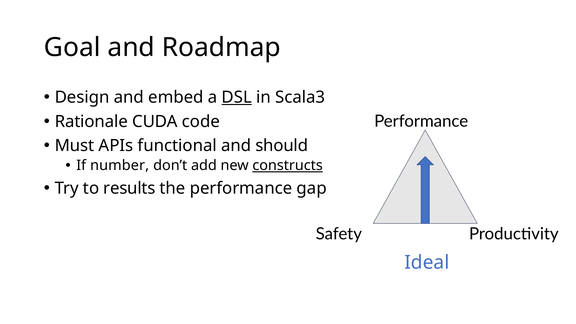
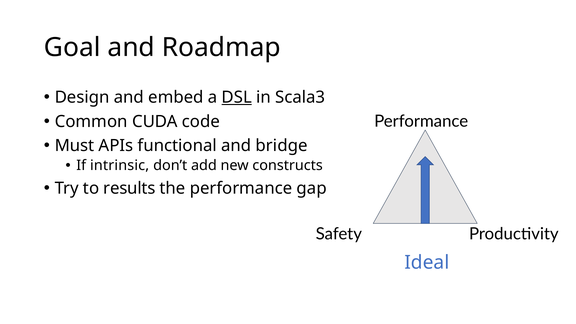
Rationale: Rationale -> Common (91, 122)
should: should -> bridge (282, 146)
number: number -> intrinsic (120, 166)
constructs underline: present -> none (288, 166)
